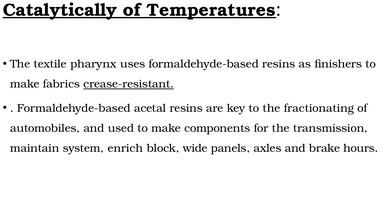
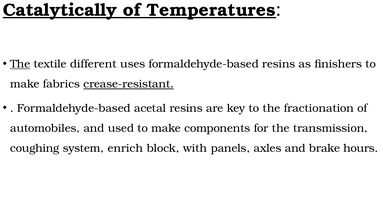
The underline: none -> present (20, 64)
pharynx: pharynx -> different (93, 64)
fractionating: fractionating -> fractionation (319, 108)
maintain: maintain -> coughing (35, 149)
wide: wide -> with (195, 149)
